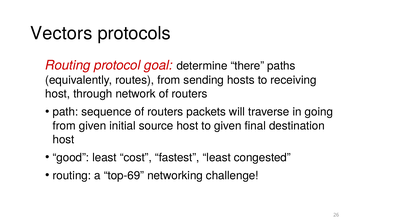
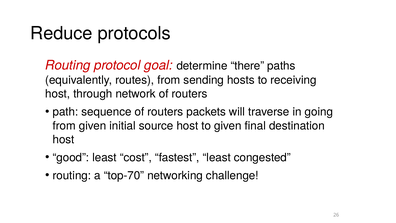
Vectors: Vectors -> Reduce (61, 33)
top-69: top-69 -> top-70 (124, 175)
